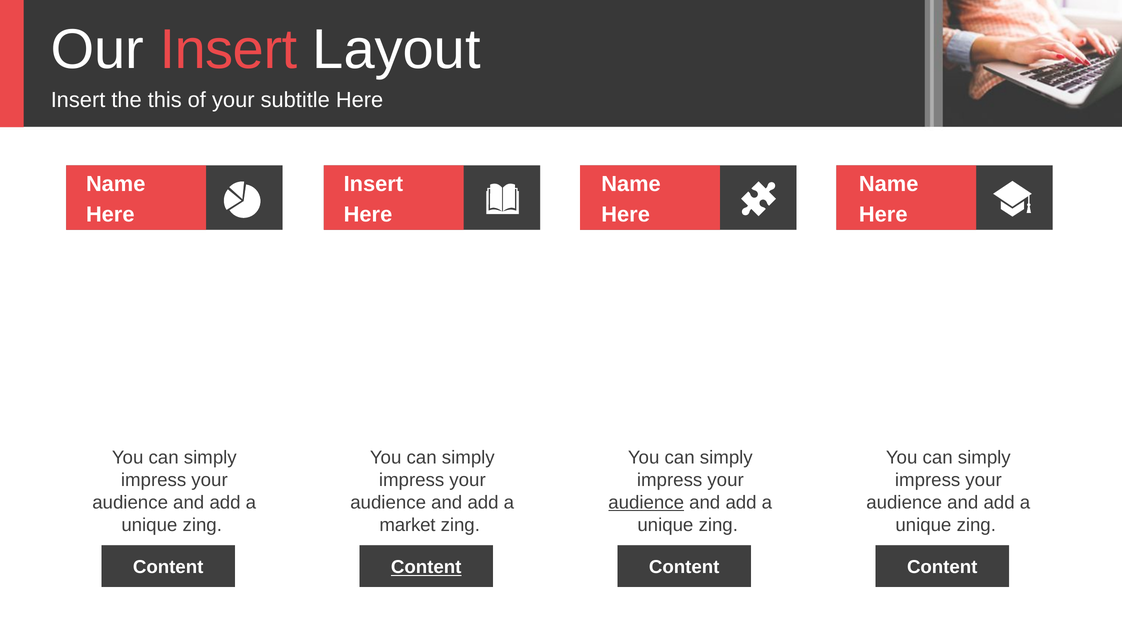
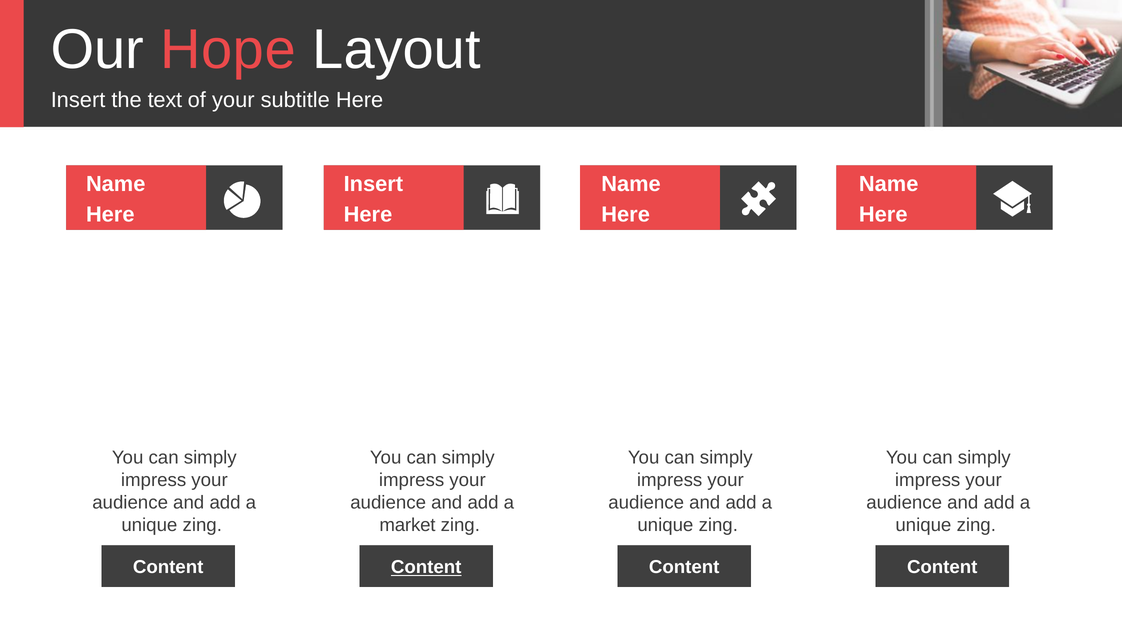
Our Insert: Insert -> Hope (228, 50)
this: this -> text (165, 100)
audience underline: present -> none (646, 503)
